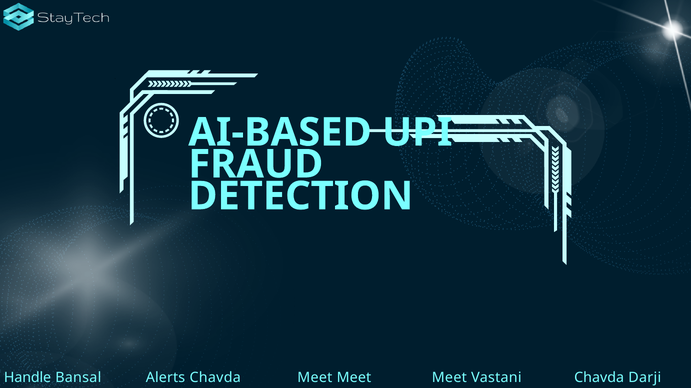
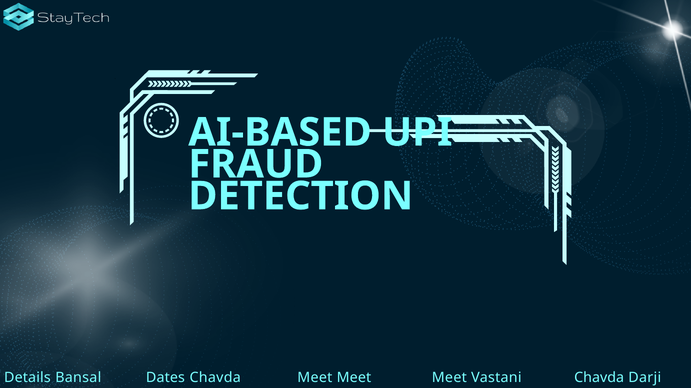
Handle: Handle -> Details (27, 378)
Alerts: Alerts -> Dates (165, 378)
